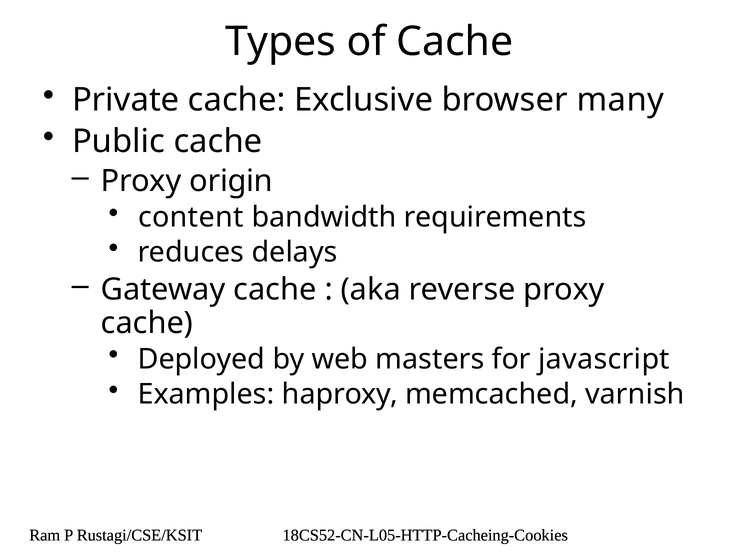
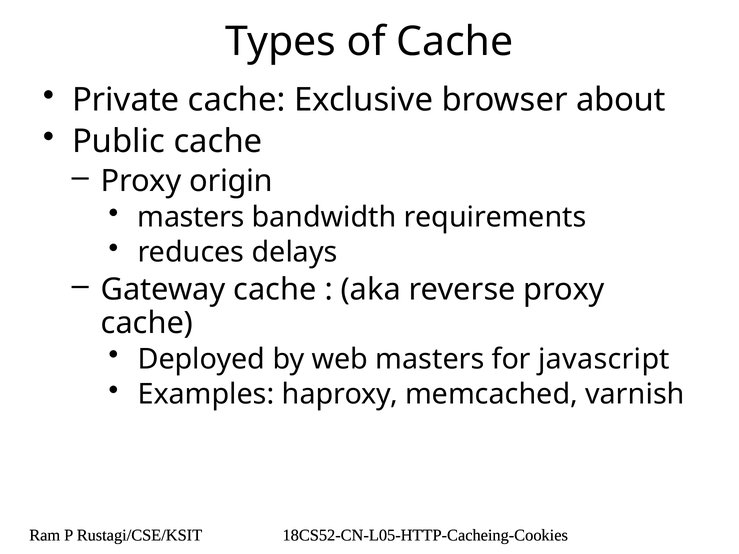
many: many -> about (621, 100)
content: content -> masters (191, 217)
